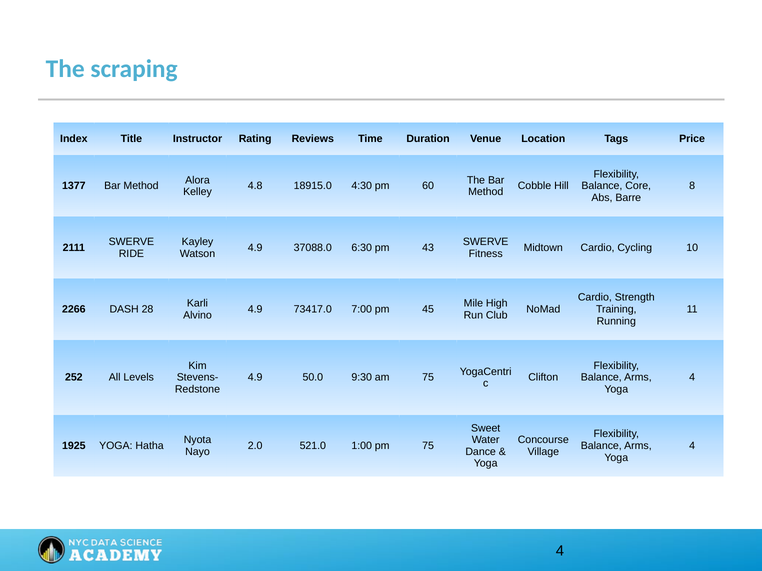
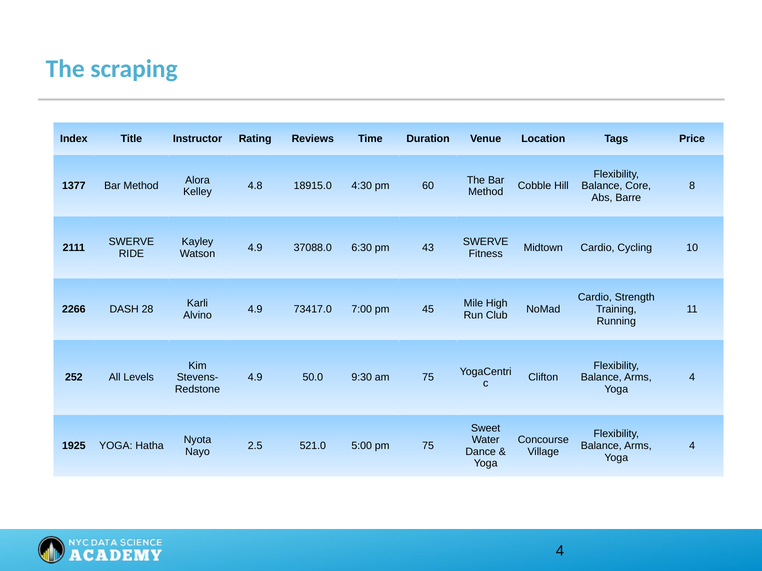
2.0: 2.0 -> 2.5 (255, 446)
1:00: 1:00 -> 5:00 (362, 446)
